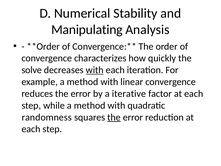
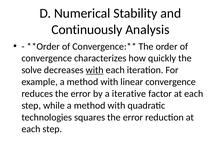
Manipulating: Manipulating -> Continuously (87, 29)
randomness: randomness -> technologies (47, 117)
the underline: present -> none (114, 117)
